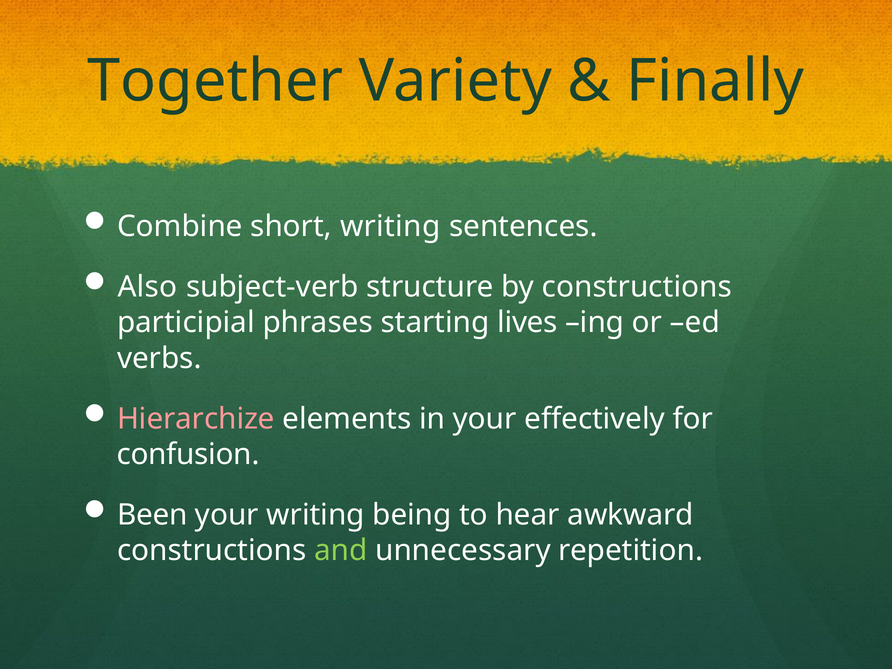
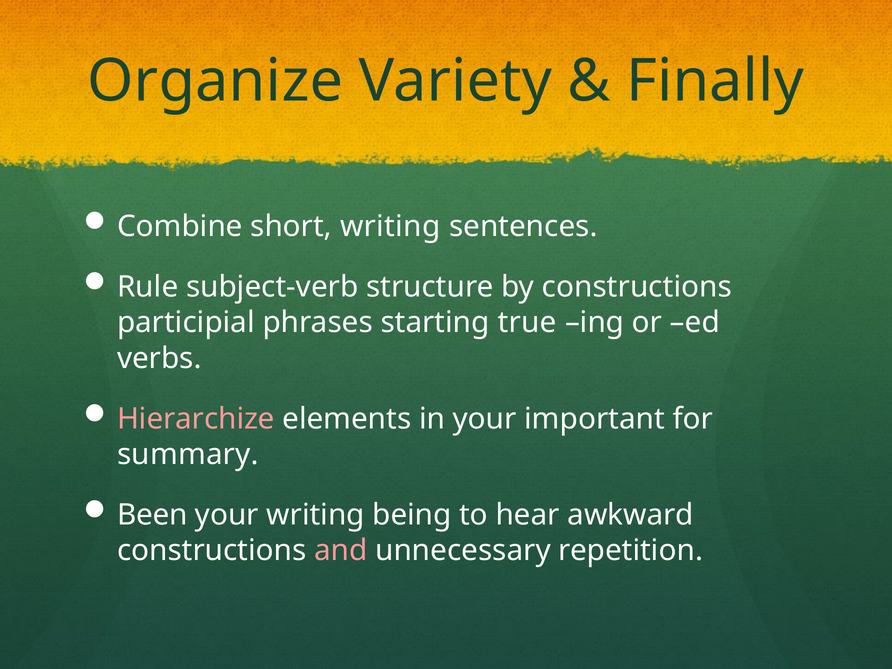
Together: Together -> Organize (215, 81)
Also: Also -> Rule (148, 287)
lives: lives -> true (527, 323)
effectively: effectively -> important (595, 419)
confusion: confusion -> summary (188, 454)
and colour: light green -> pink (341, 551)
